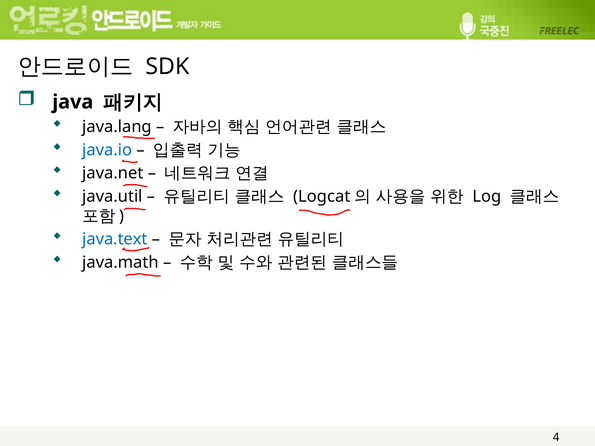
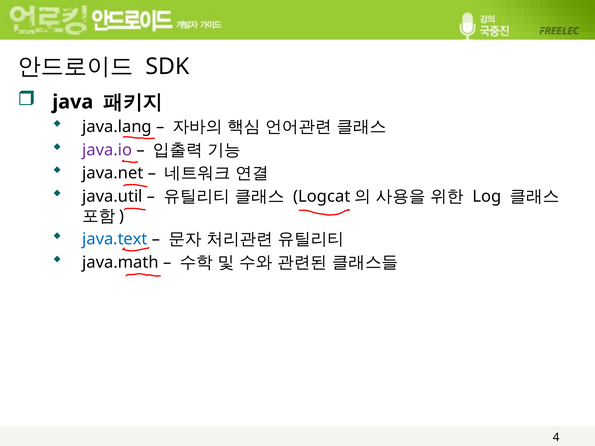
java.io colour: blue -> purple (107, 150)
